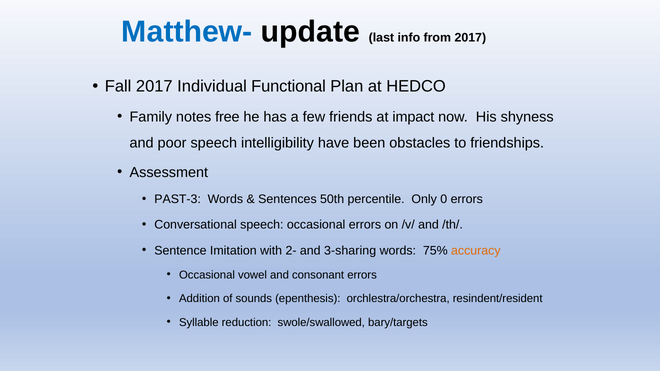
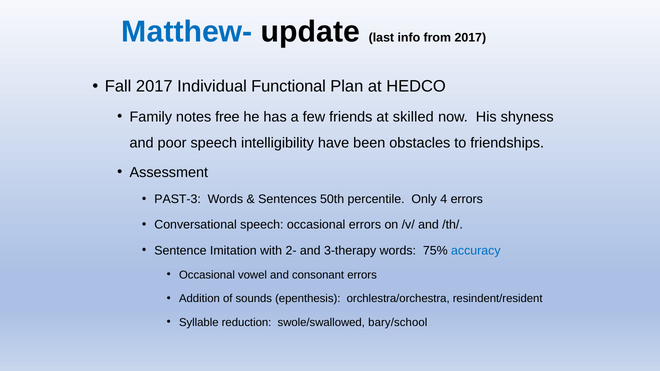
impact: impact -> skilled (413, 117)
0: 0 -> 4 (444, 199)
3-sharing: 3-sharing -> 3-therapy (350, 251)
accuracy colour: orange -> blue (476, 251)
bary/targets: bary/targets -> bary/school (398, 323)
